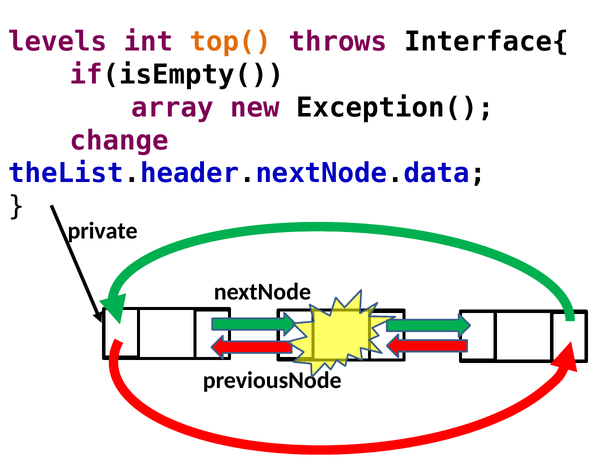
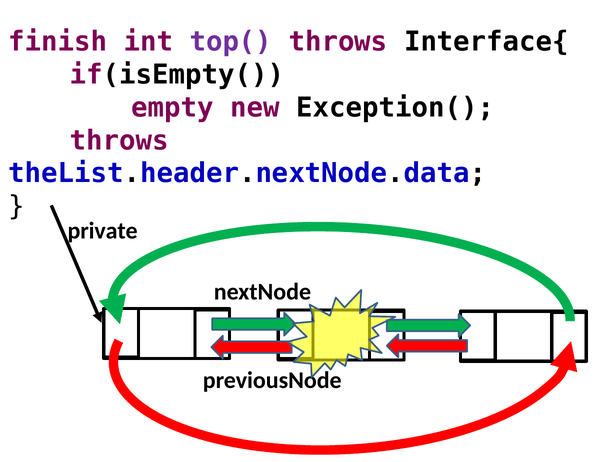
levels: levels -> finish (58, 42)
top( colour: orange -> purple (231, 42)
array: array -> empty (173, 108)
change: change -> throws (119, 140)
